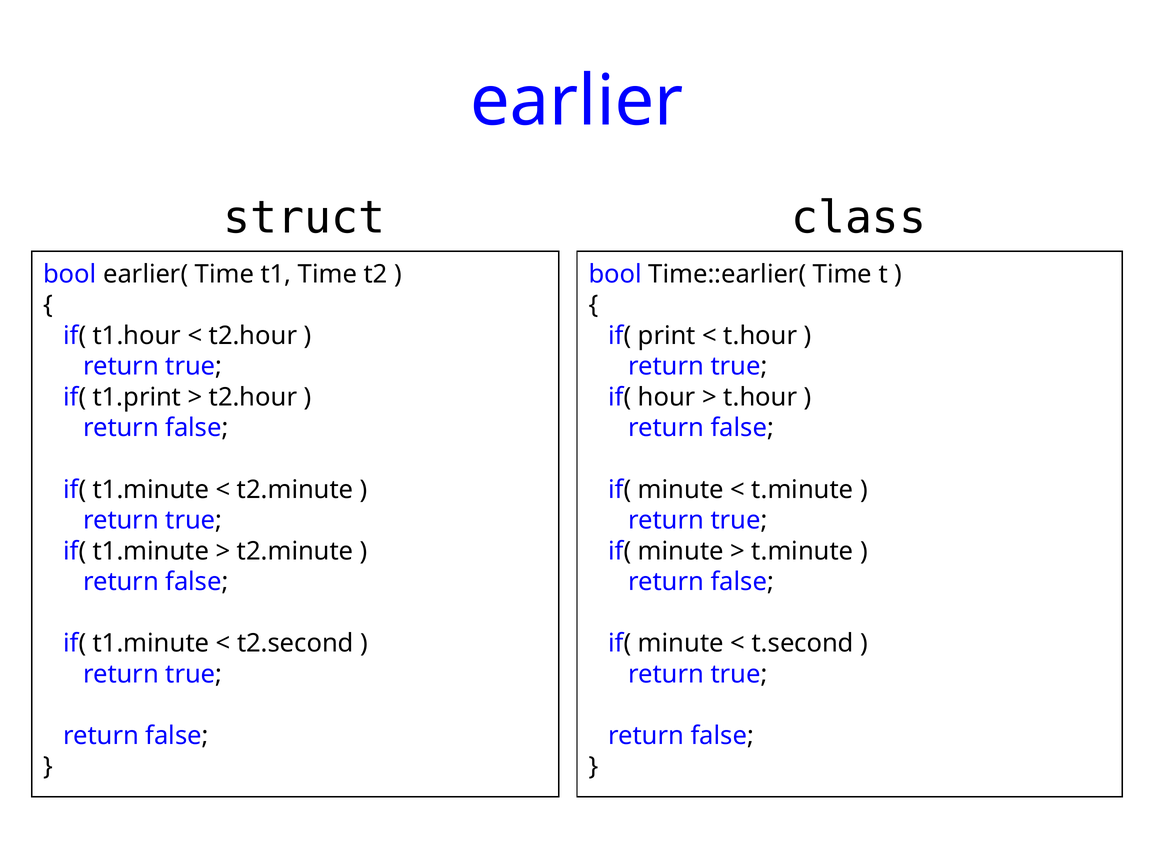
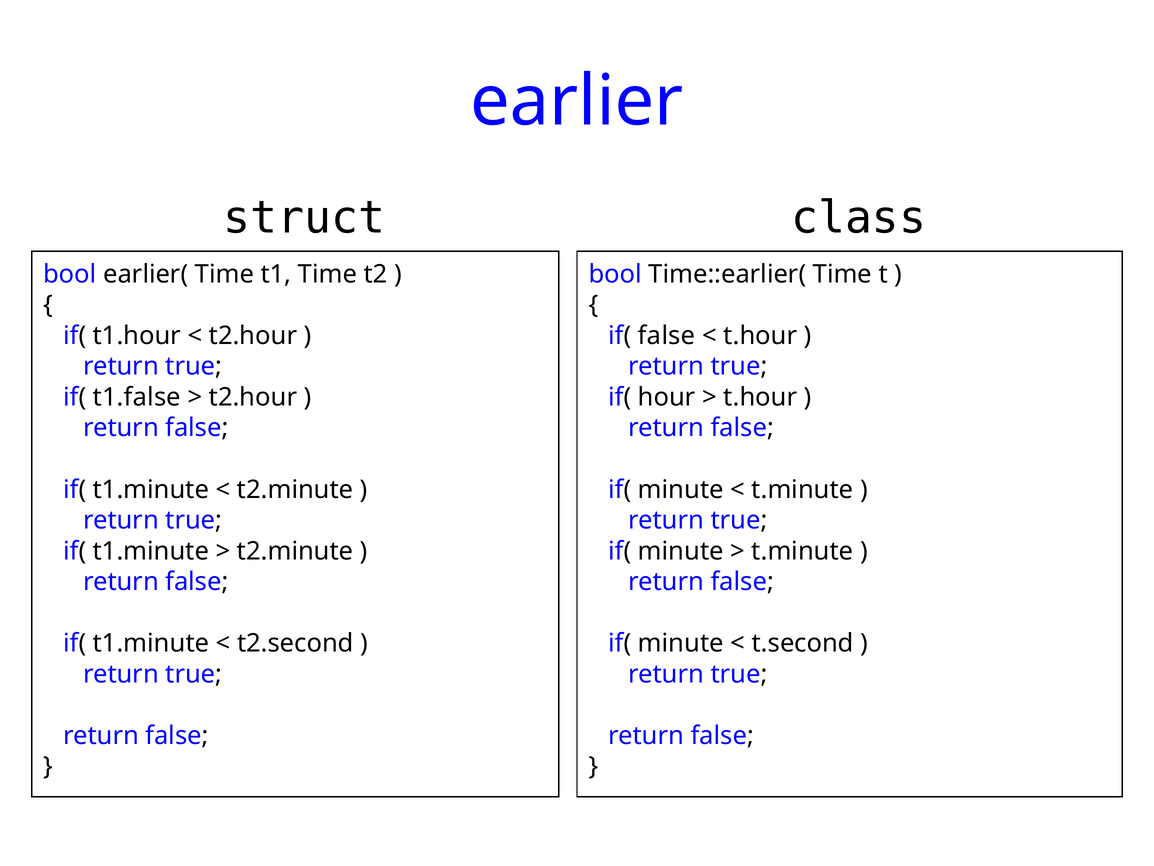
if( print: print -> false (667, 335)
t1.print: t1.print -> t1.false (137, 397)
